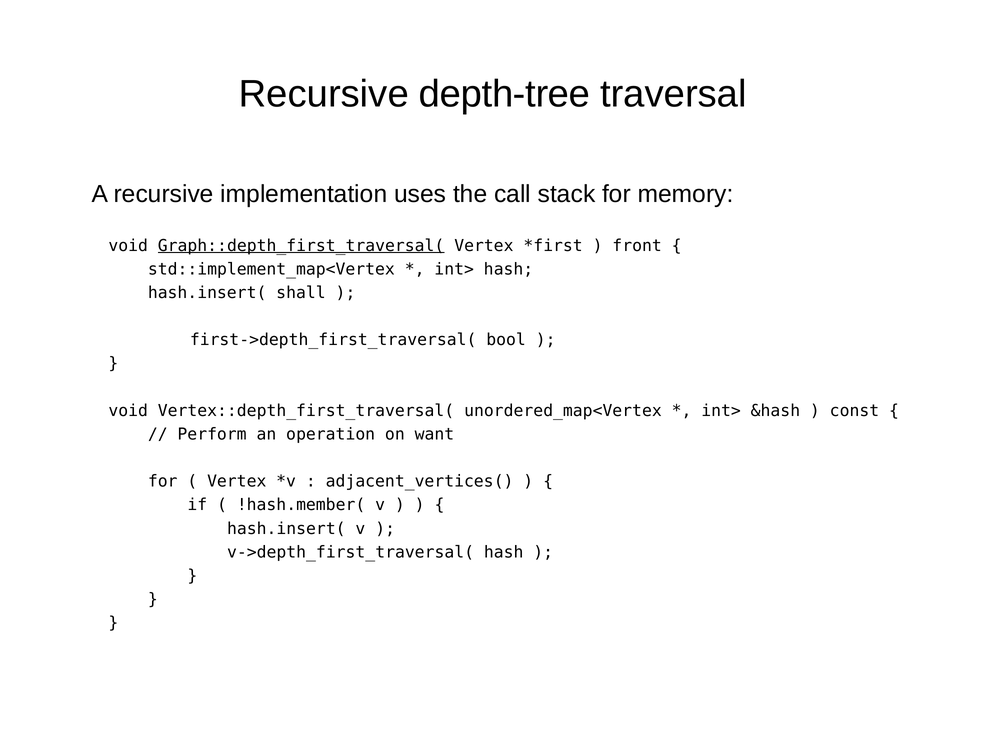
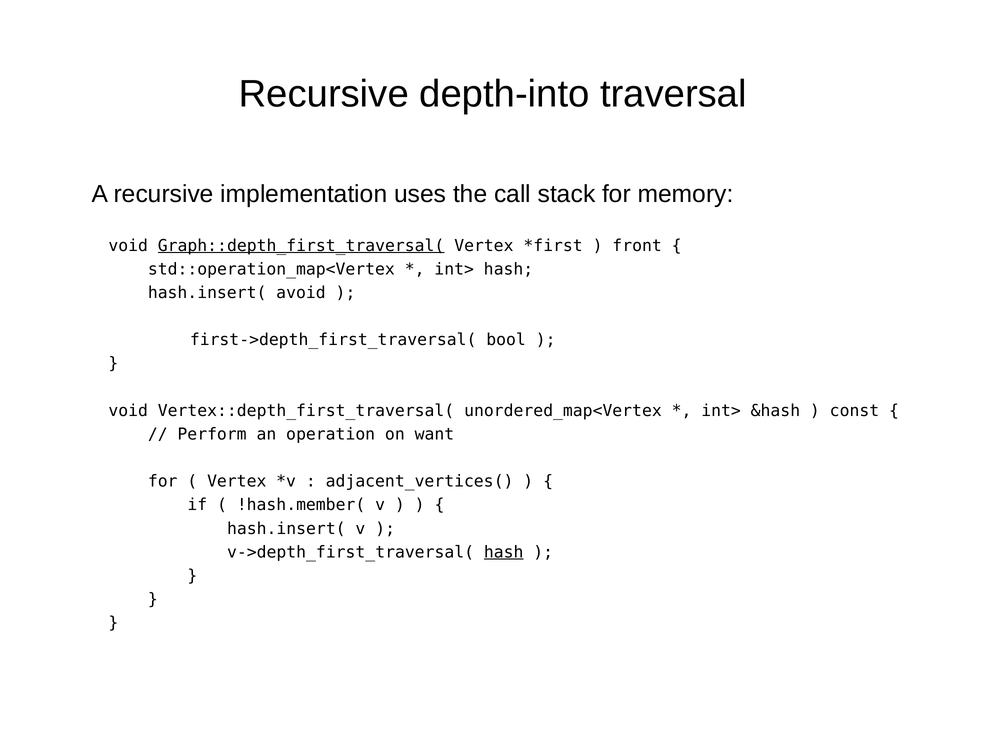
depth-tree: depth-tree -> depth-into (504, 94)
std::implement_map<Vertex: std::implement_map<Vertex -> std::operation_map<Vertex (271, 269)
shall: shall -> avoid (301, 293)
hash underline: none -> present (504, 552)
